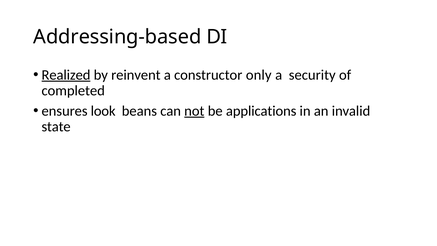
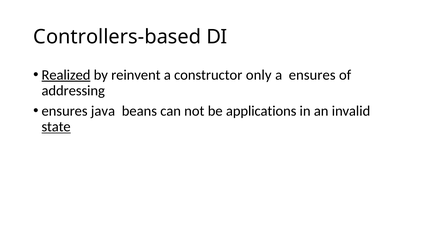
Addressing-based: Addressing-based -> Controllers-based (117, 37)
a security: security -> ensures (312, 75)
completed: completed -> addressing (73, 91)
look: look -> java (103, 111)
not underline: present -> none (194, 111)
state underline: none -> present (56, 127)
